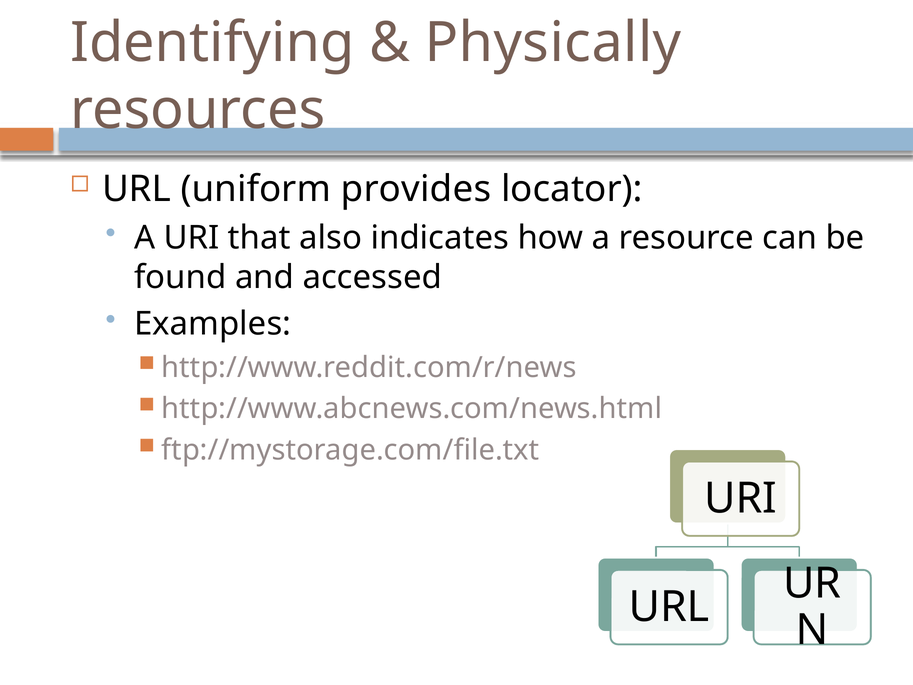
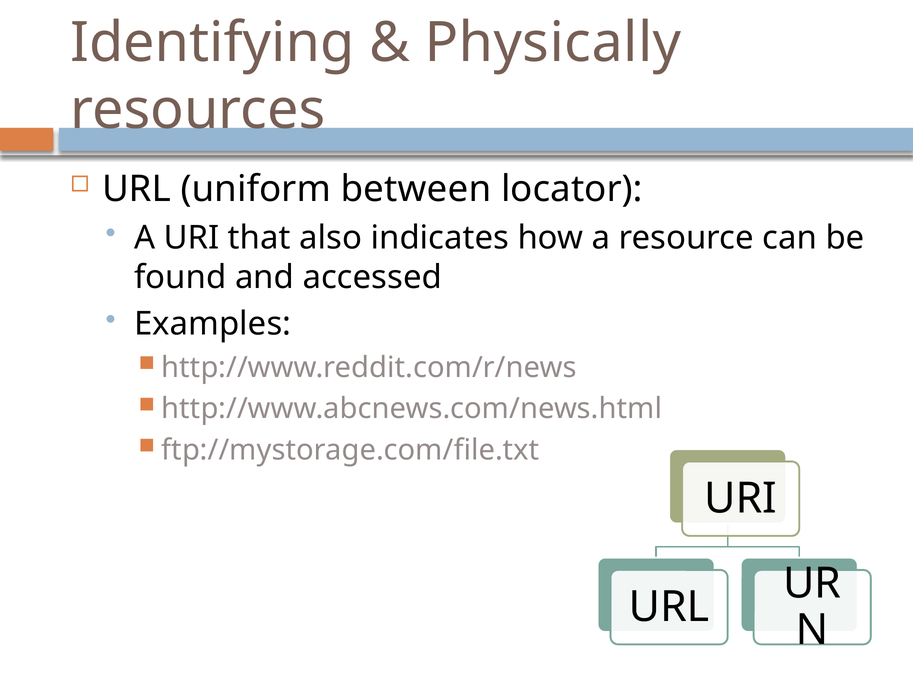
provides: provides -> between (416, 189)
